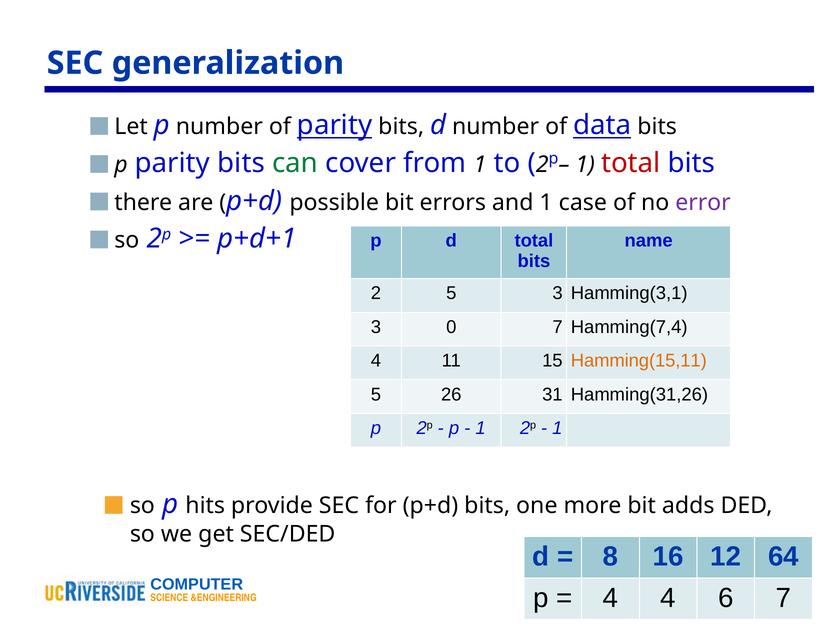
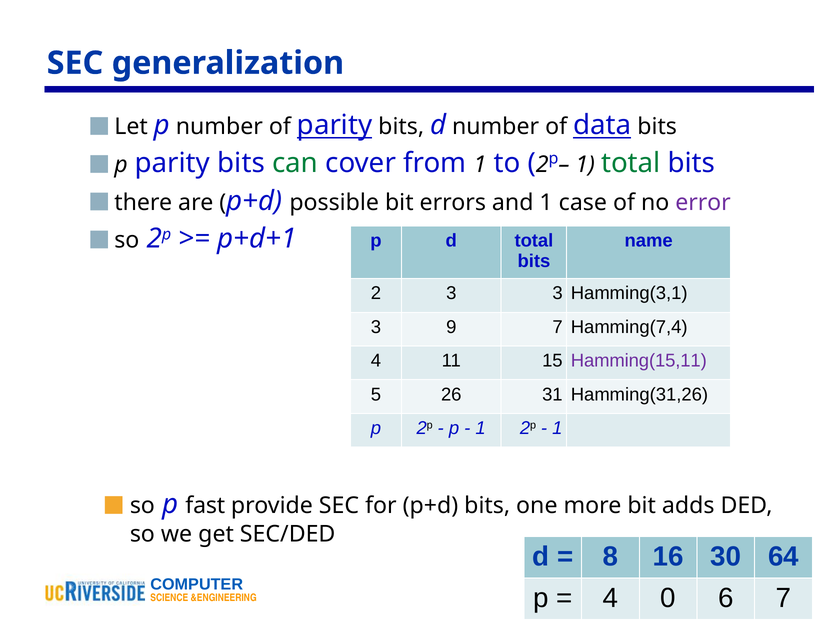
total colour: red -> green (631, 163)
2 5: 5 -> 3 (451, 293)
0: 0 -> 9 (451, 327)
Hamming(15,11 colour: orange -> purple (639, 361)
hits: hits -> fast (205, 506)
12: 12 -> 30 (726, 556)
4 4: 4 -> 0 (668, 598)
